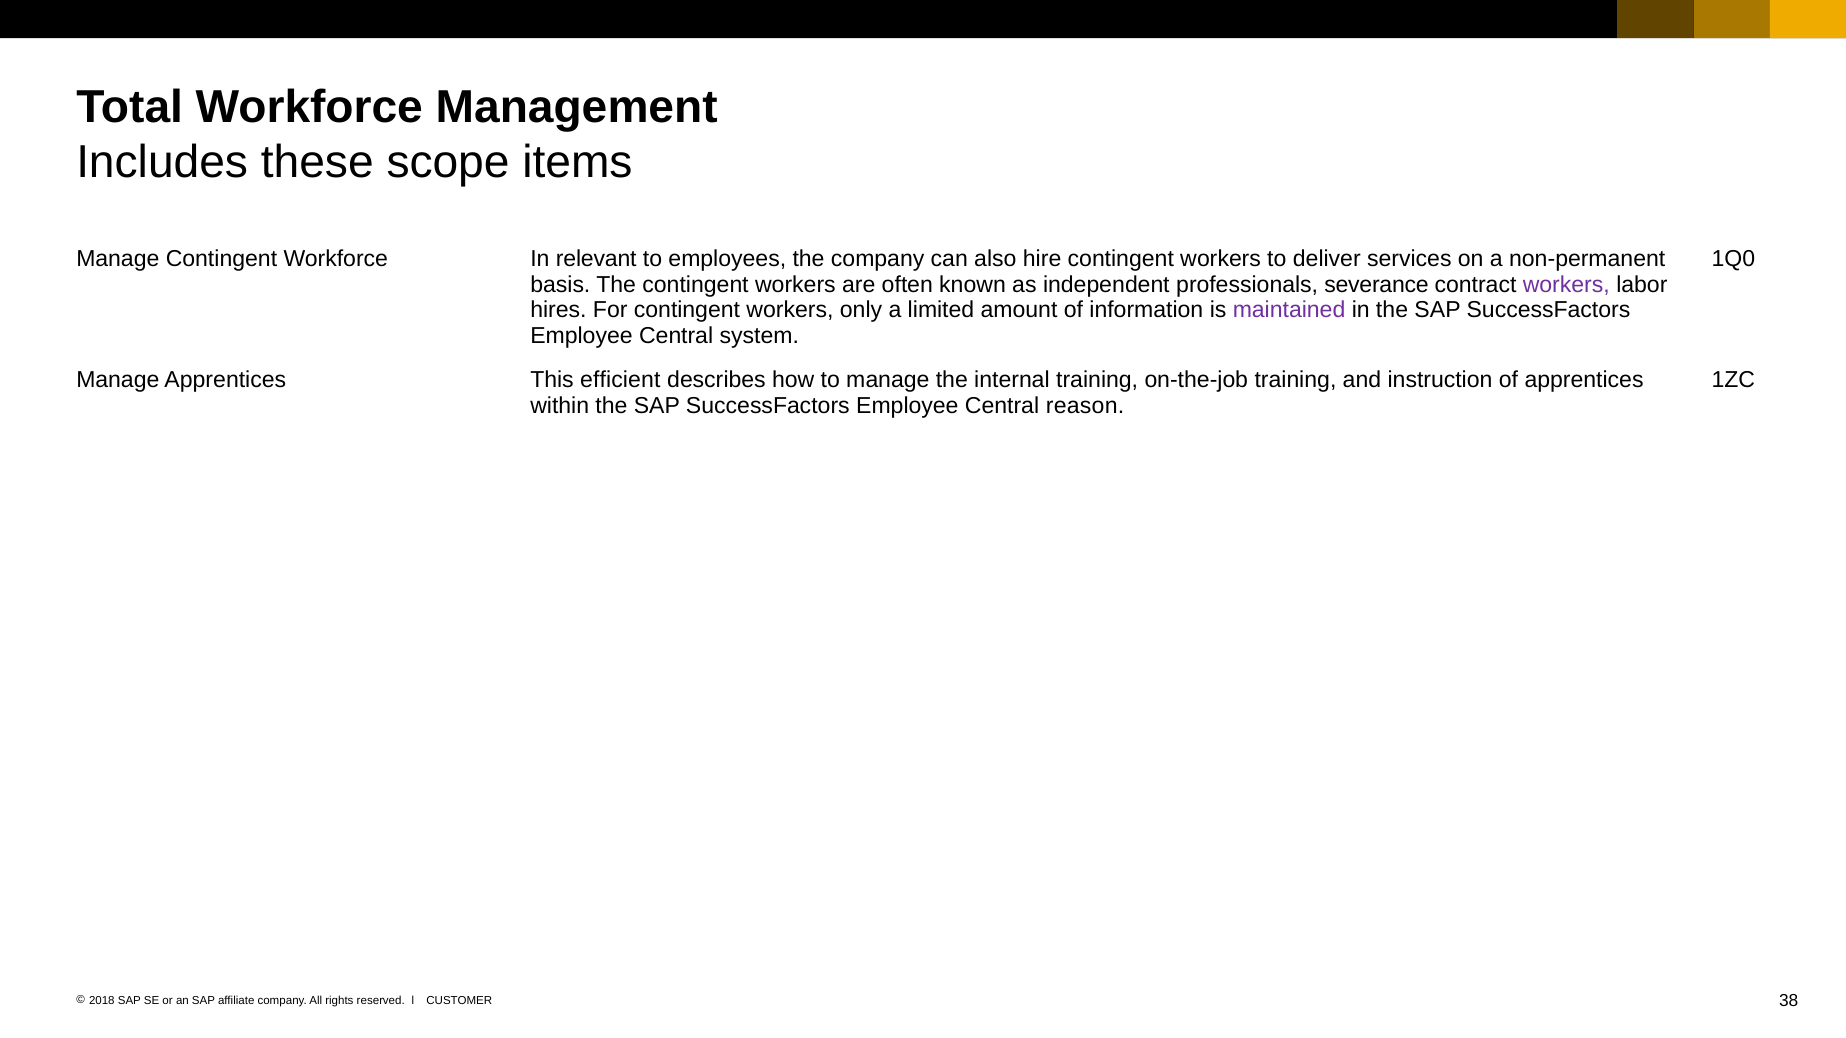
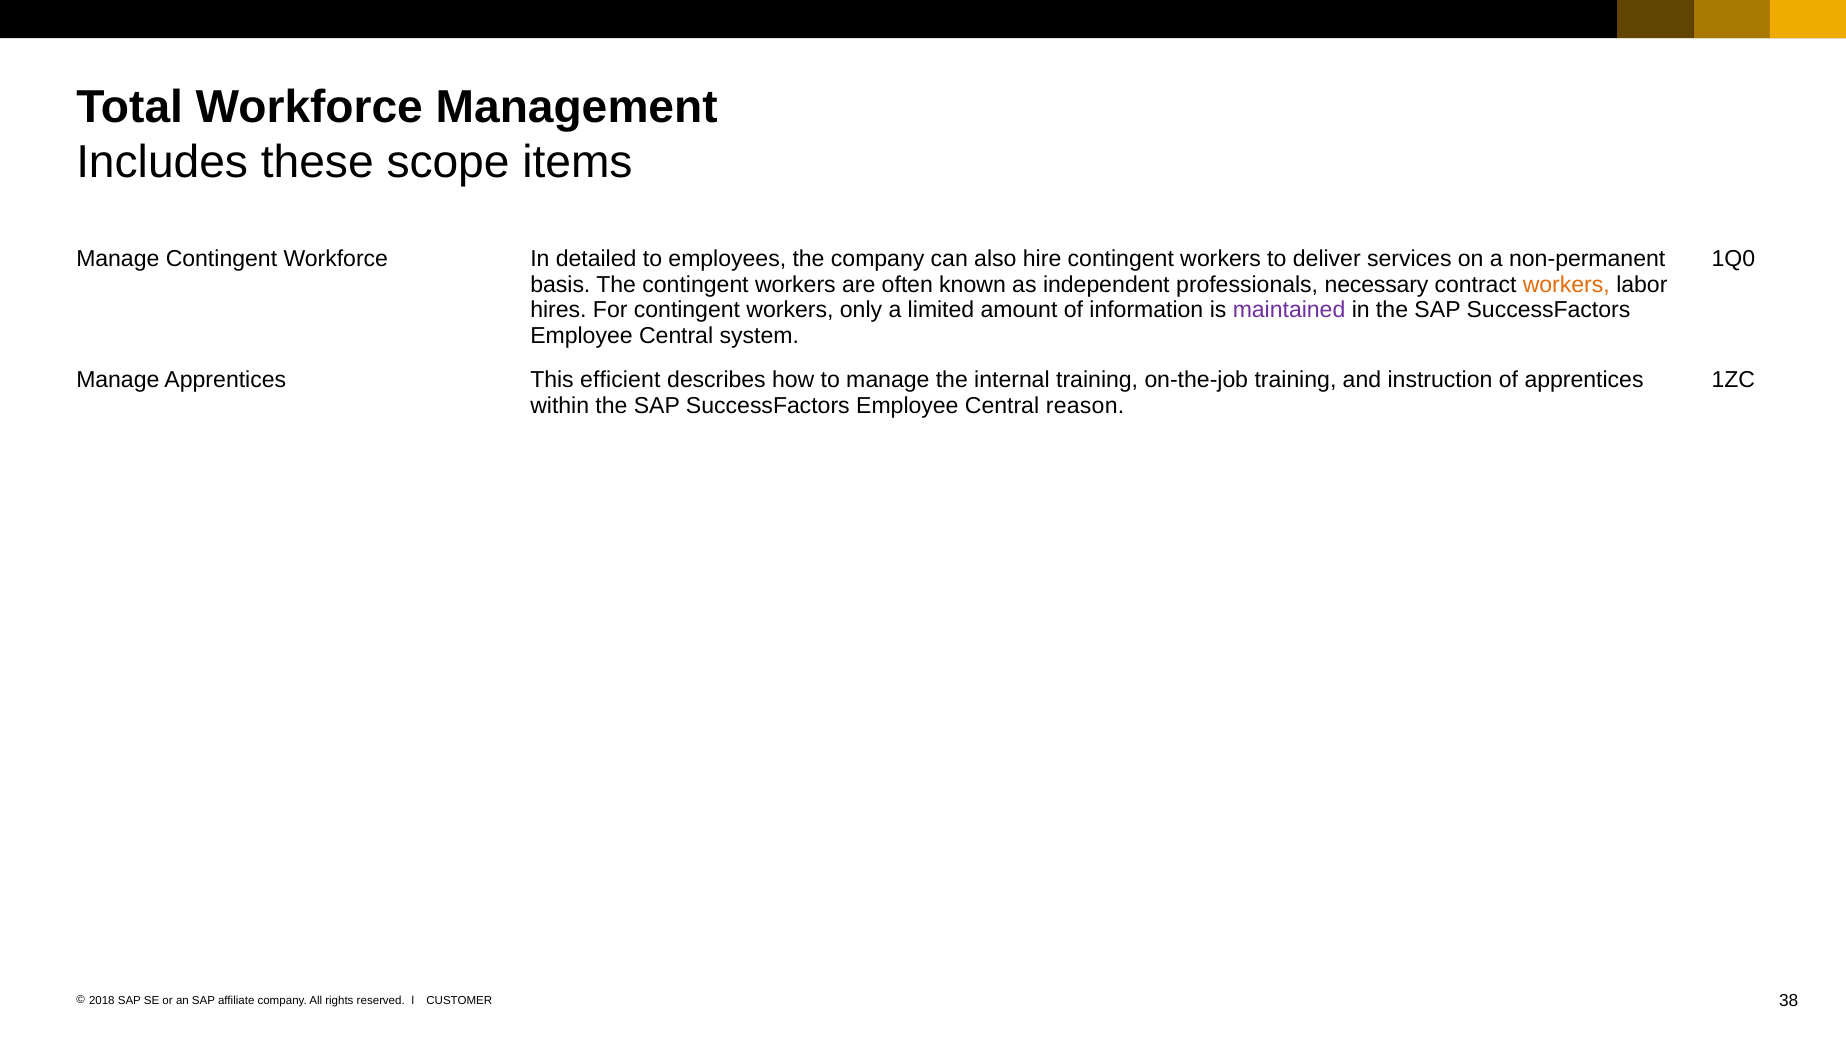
relevant: relevant -> detailed (596, 259)
severance: severance -> necessary (1376, 284)
workers colour: purple -> orange (1566, 284)
